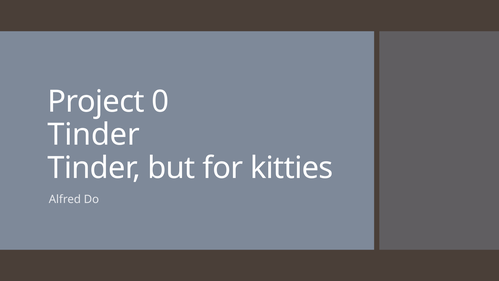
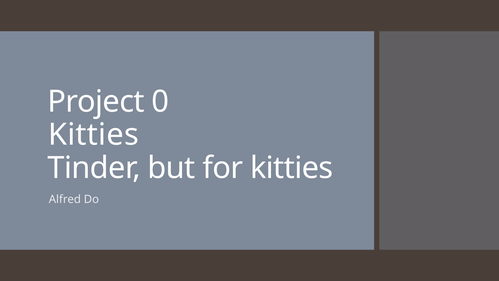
Tinder: Tinder -> Kitties (93, 135)
